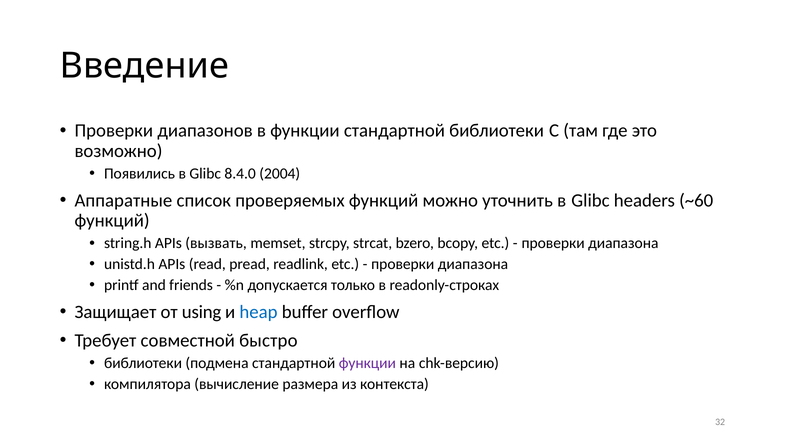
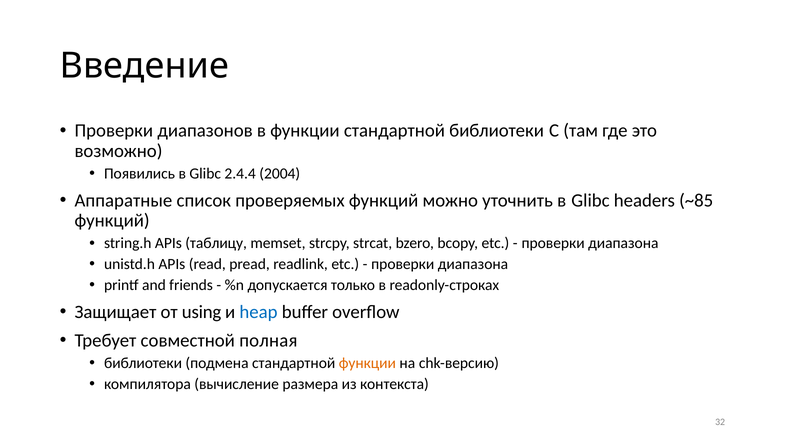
8.4.0: 8.4.0 -> 2.4.4 (240, 173)
~60: ~60 -> ~85 (696, 200)
вызвать: вызвать -> таблицу (216, 243)
быстро: быстро -> полная (268, 340)
функции colour: purple -> orange (367, 363)
